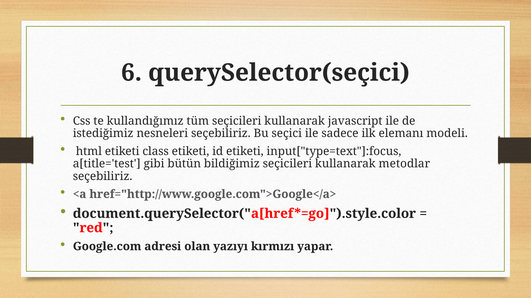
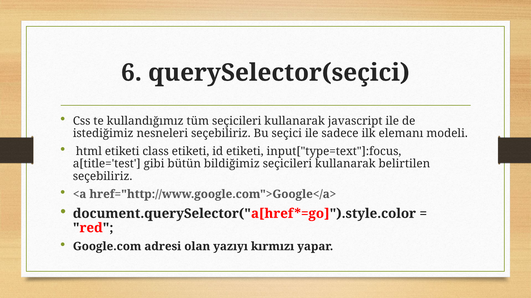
metodlar: metodlar -> belirtilen (404, 164)
